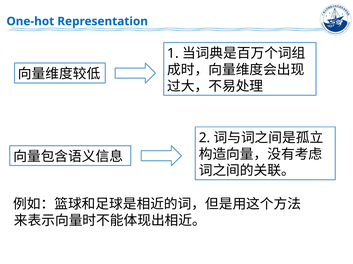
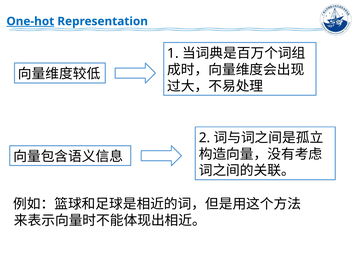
One-hot underline: none -> present (30, 21)
